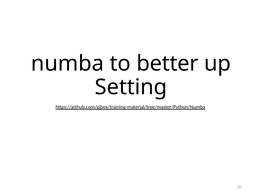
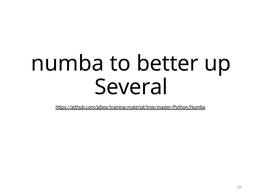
Setting: Setting -> Several (131, 87)
